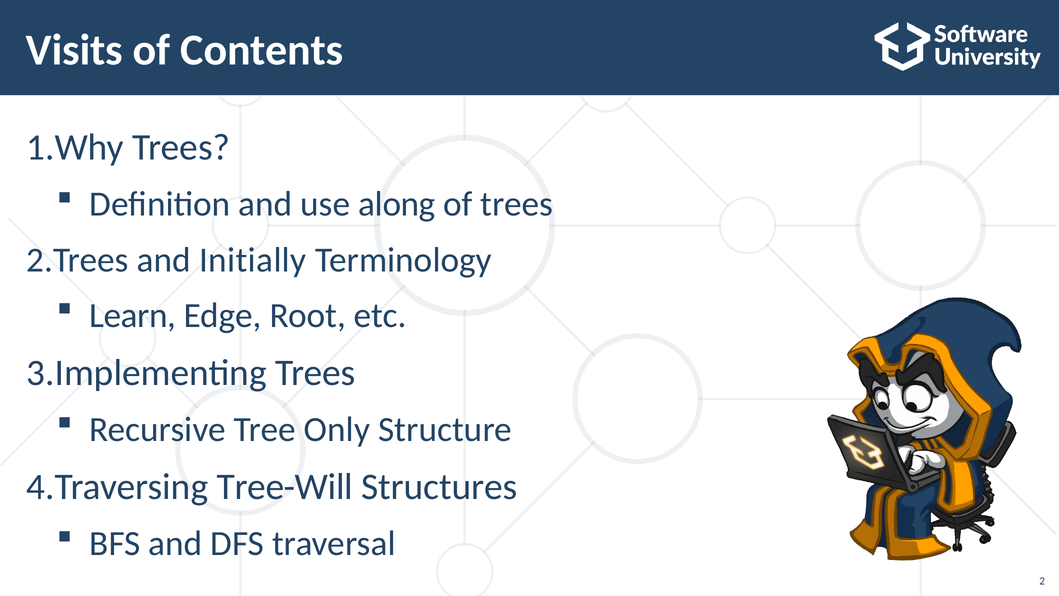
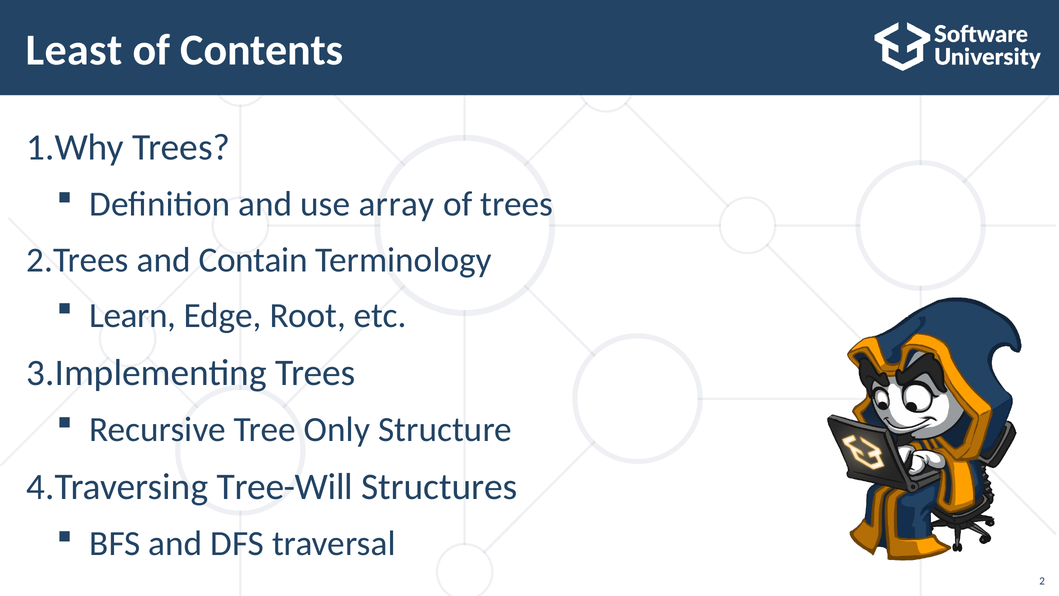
Visits: Visits -> Least (74, 50)
along: along -> array (397, 204)
Initially: Initially -> Contain (253, 260)
